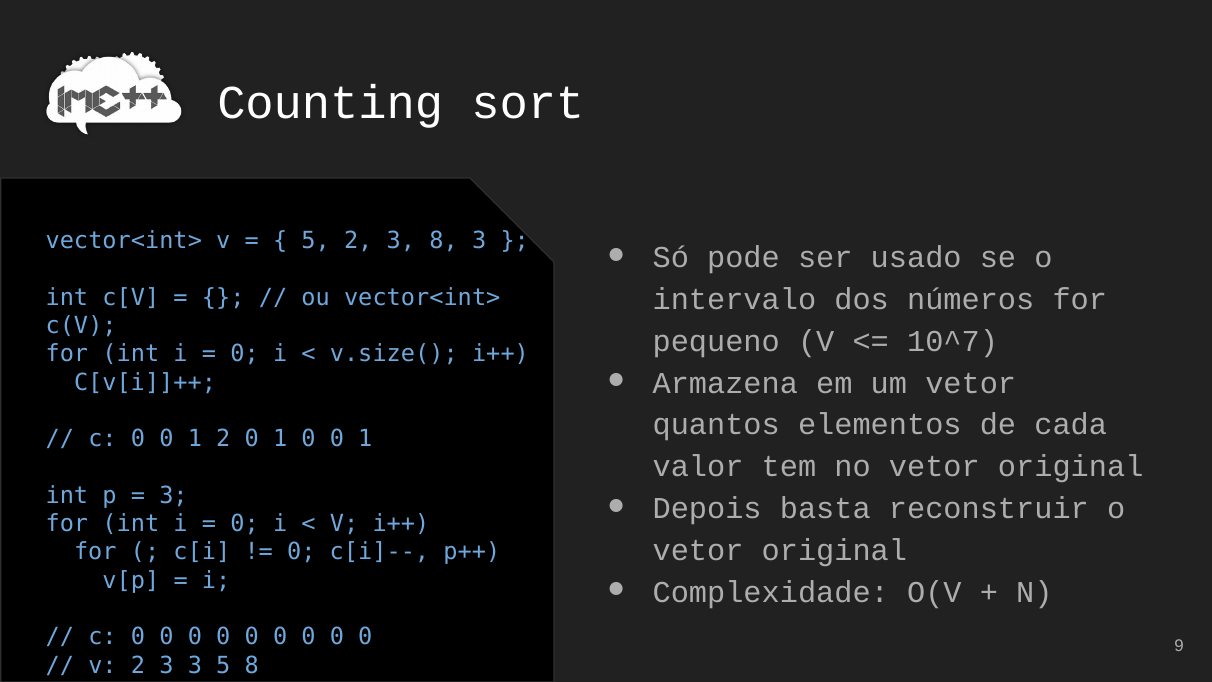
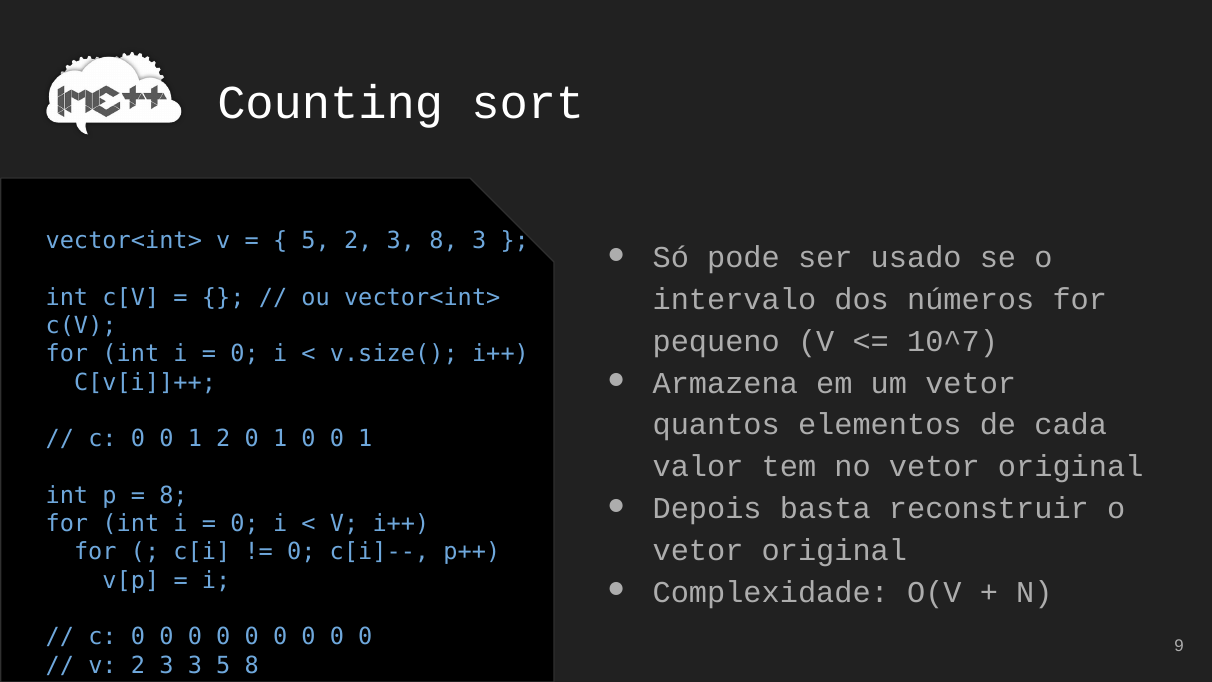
3: 3 -> 8 (173, 495)
